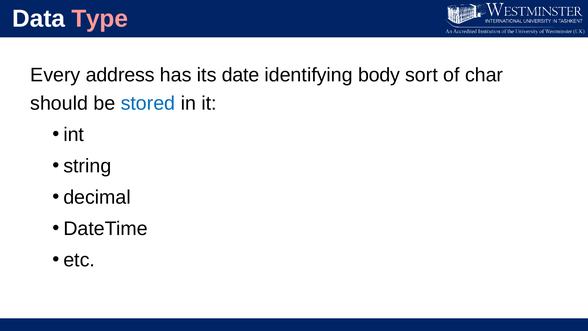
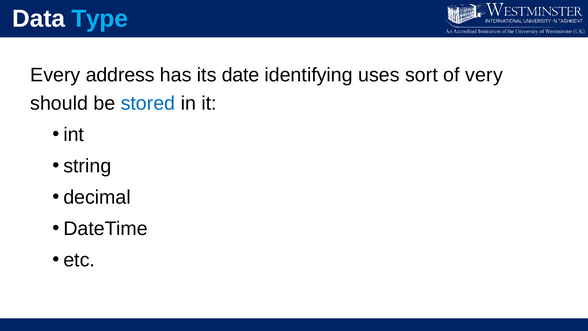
Type colour: pink -> light blue (100, 19)
body: body -> uses (379, 75)
char: char -> very (484, 75)
